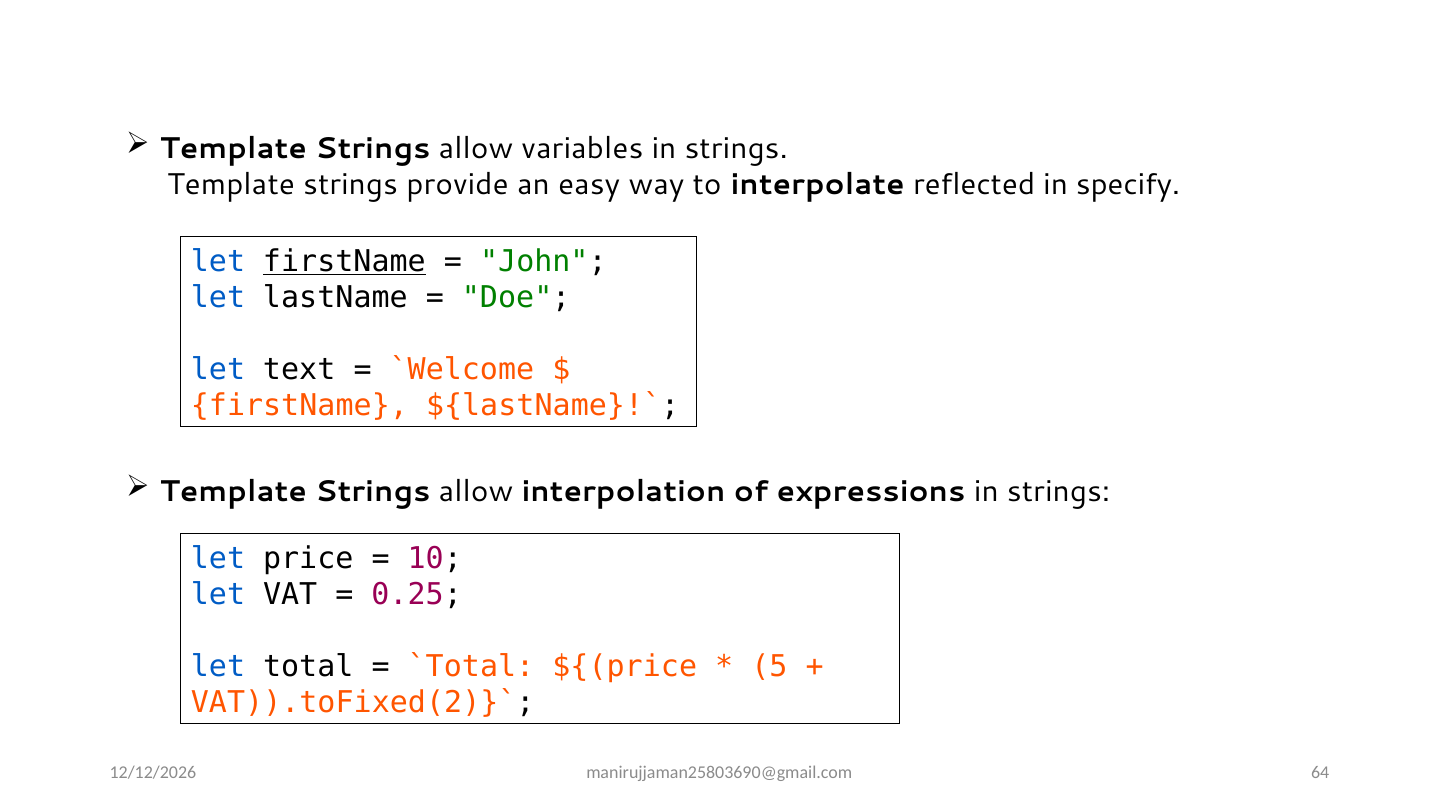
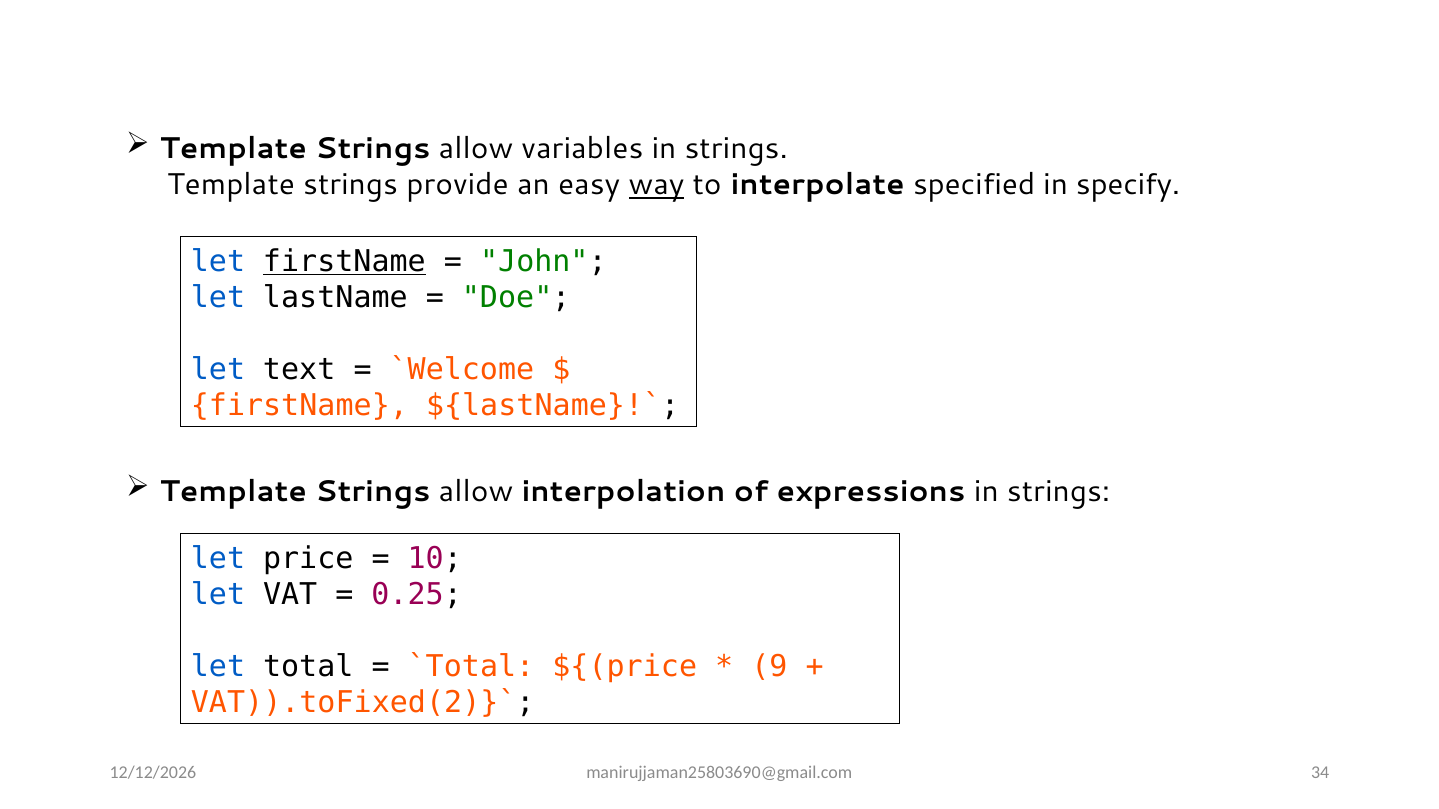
way underline: none -> present (657, 185)
reflected: reflected -> specified (974, 185)
5: 5 -> 9 (769, 667)
64: 64 -> 34 (1320, 773)
